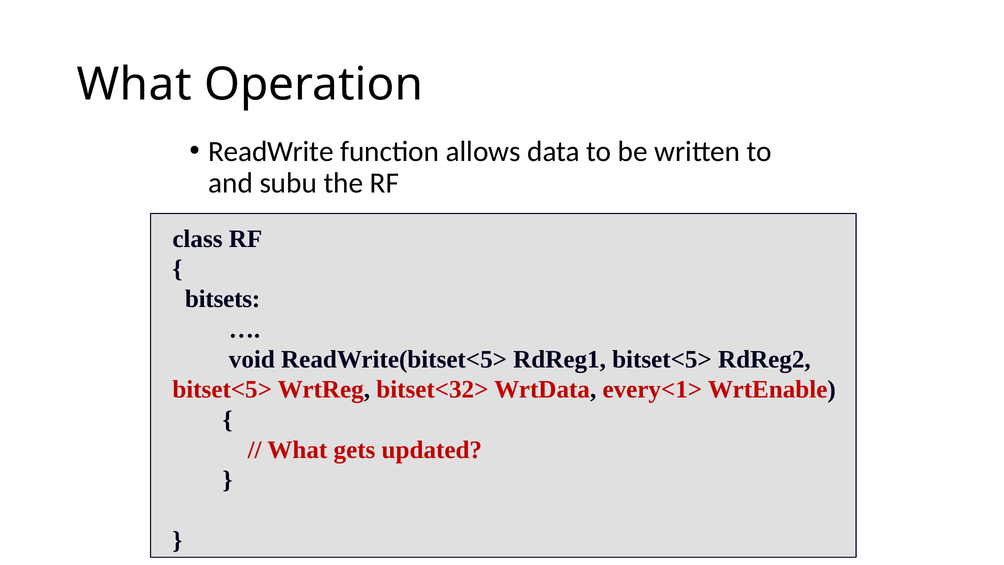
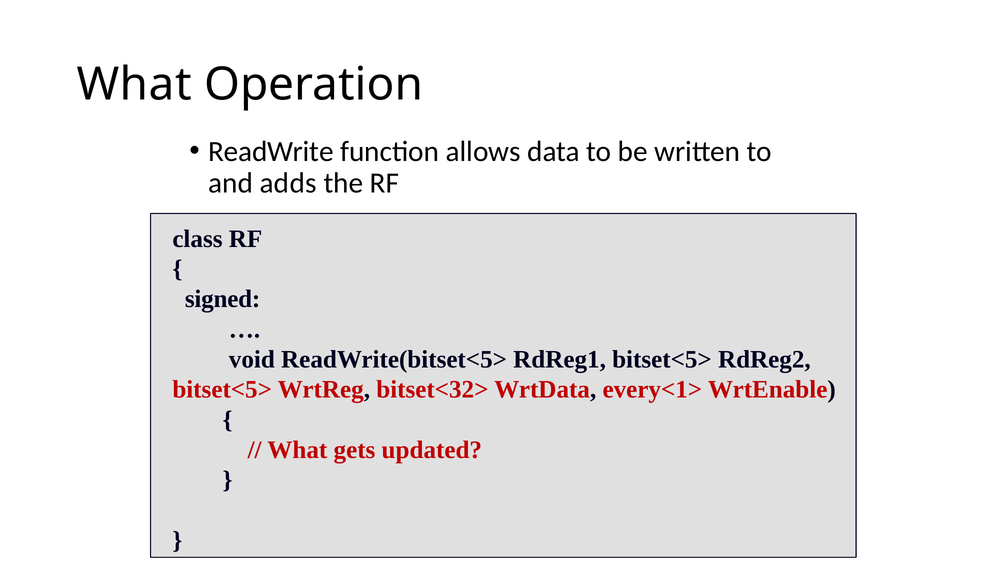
subu: subu -> adds (288, 183)
bitsets: bitsets -> signed (223, 299)
